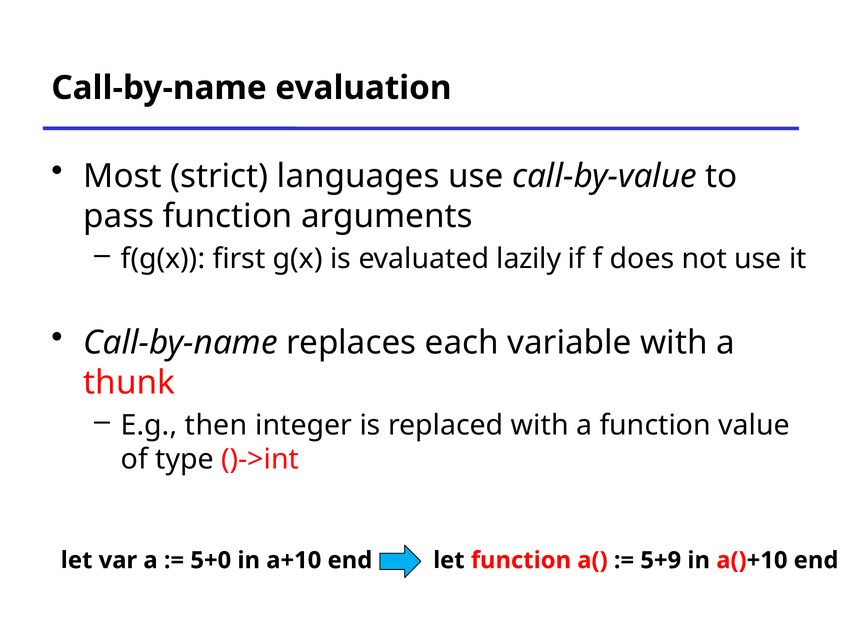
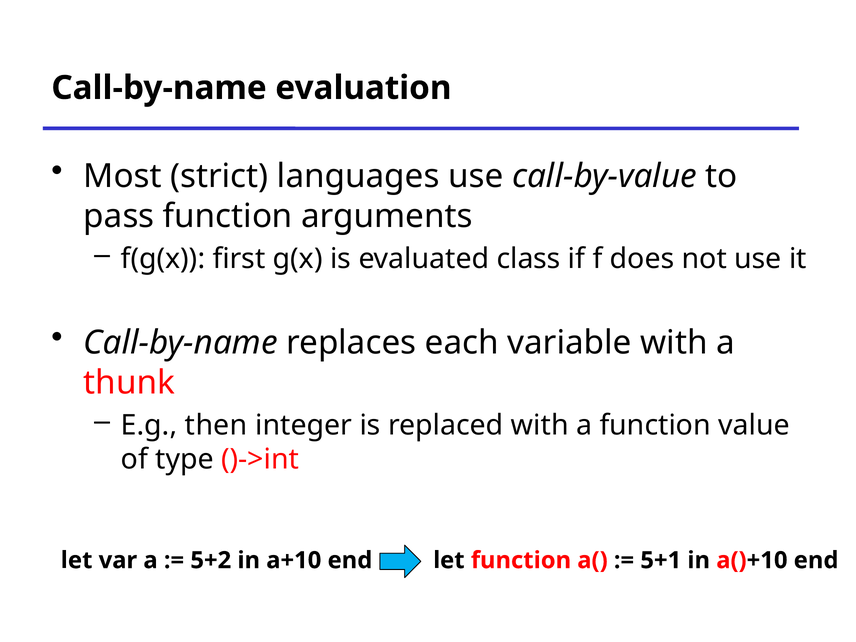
lazily: lazily -> class (529, 259)
5+0: 5+0 -> 5+2 (211, 560)
5+9: 5+9 -> 5+1 (661, 560)
